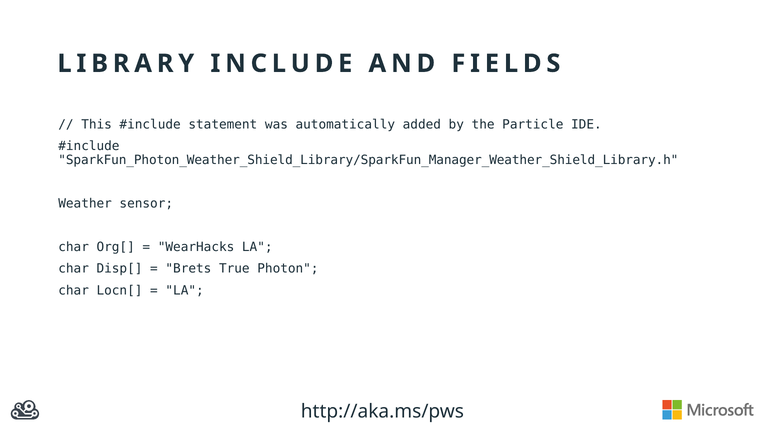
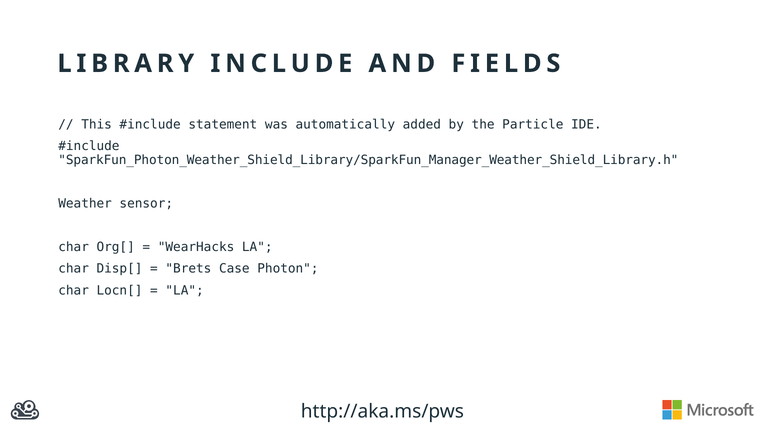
True: True -> Case (234, 268)
